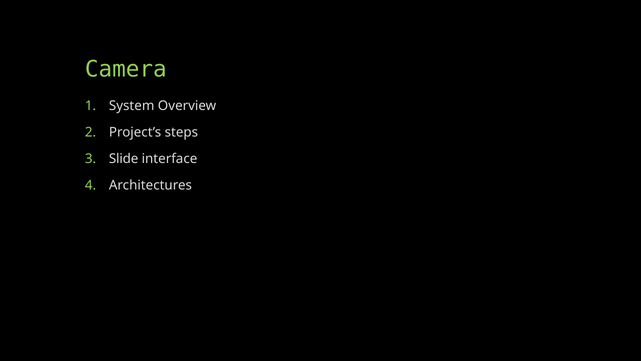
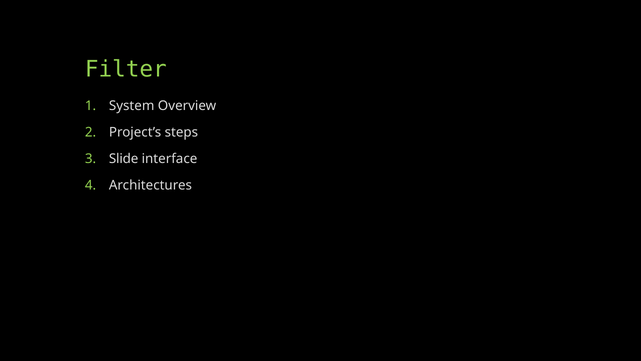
Camera: Camera -> Filter (126, 69)
